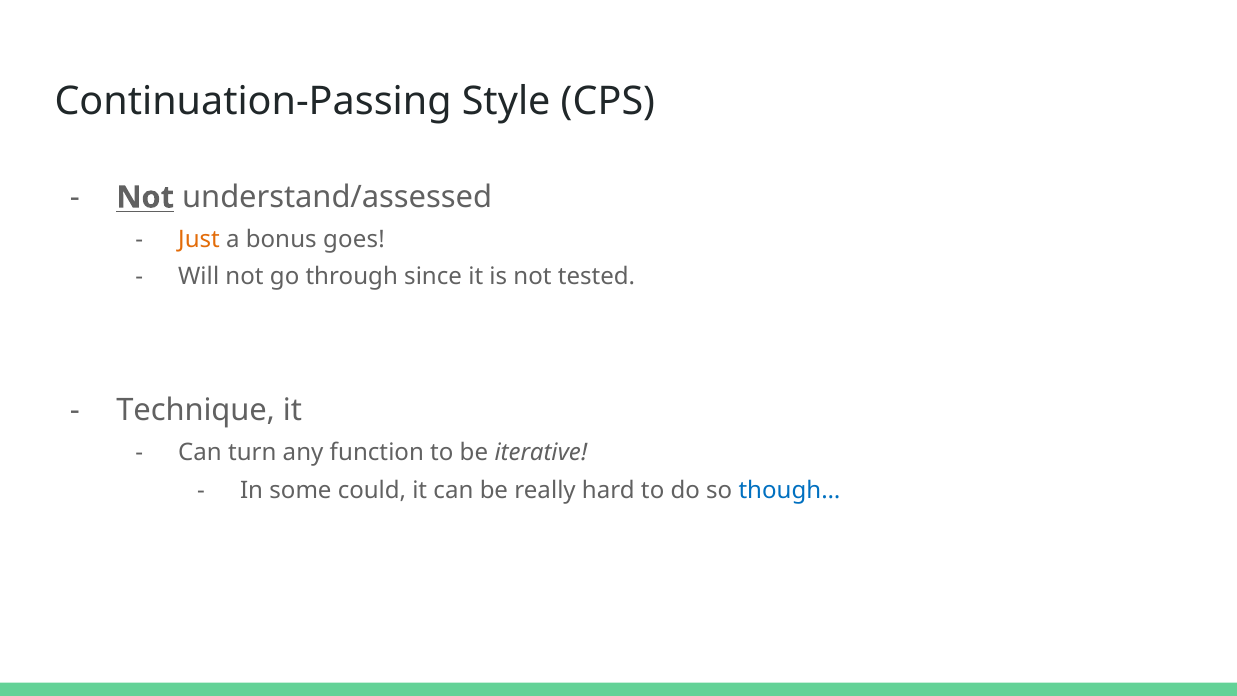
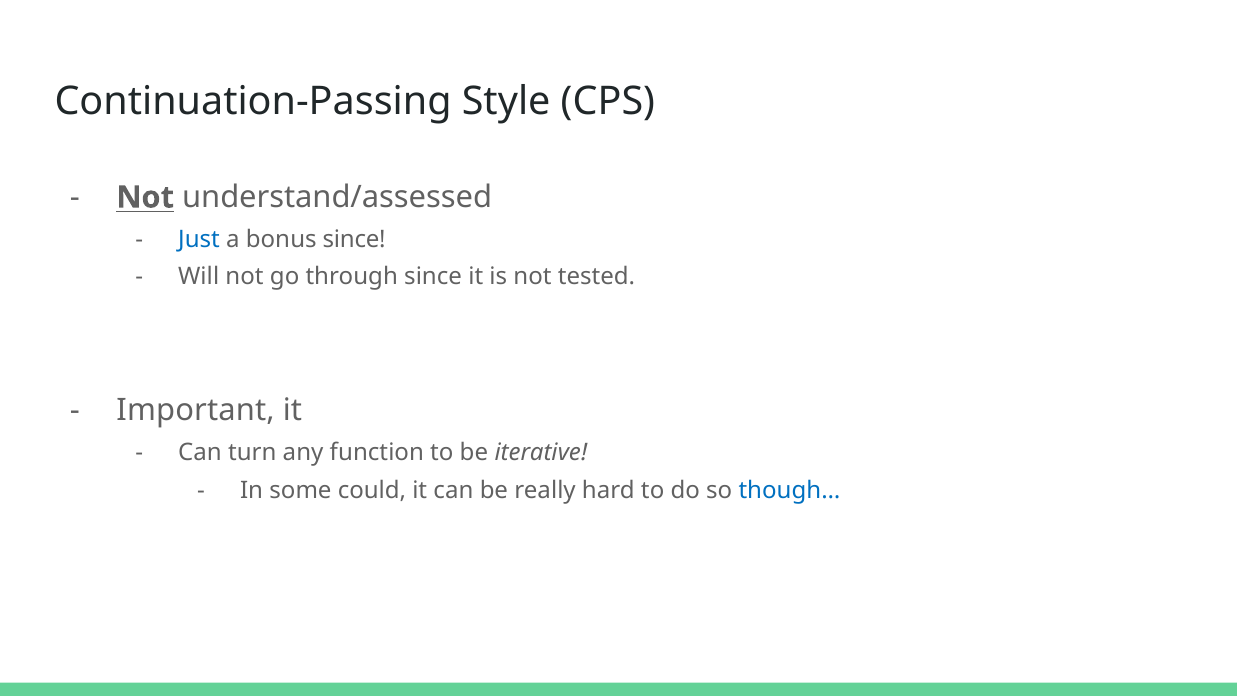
Just colour: orange -> blue (199, 239)
bonus goes: goes -> since (354, 239)
Technique: Technique -> Important (196, 411)
